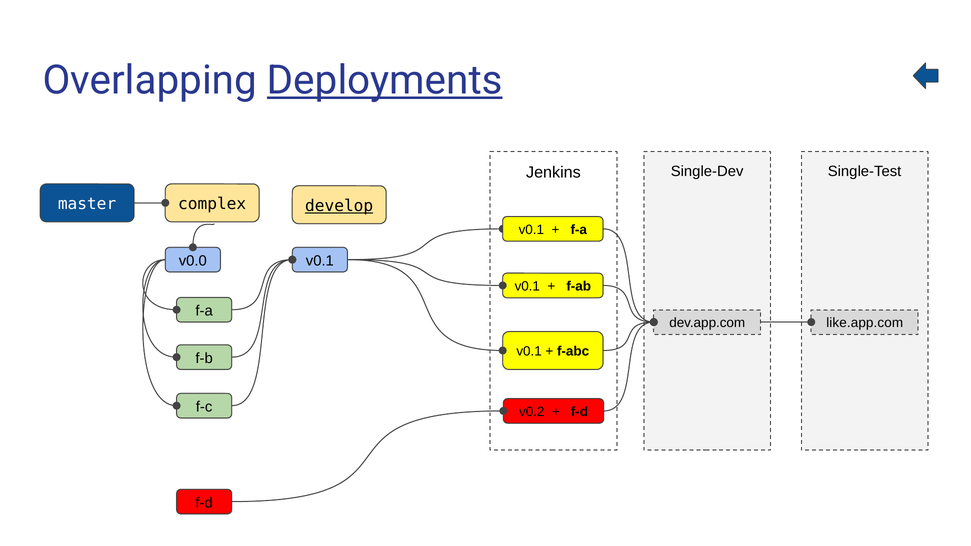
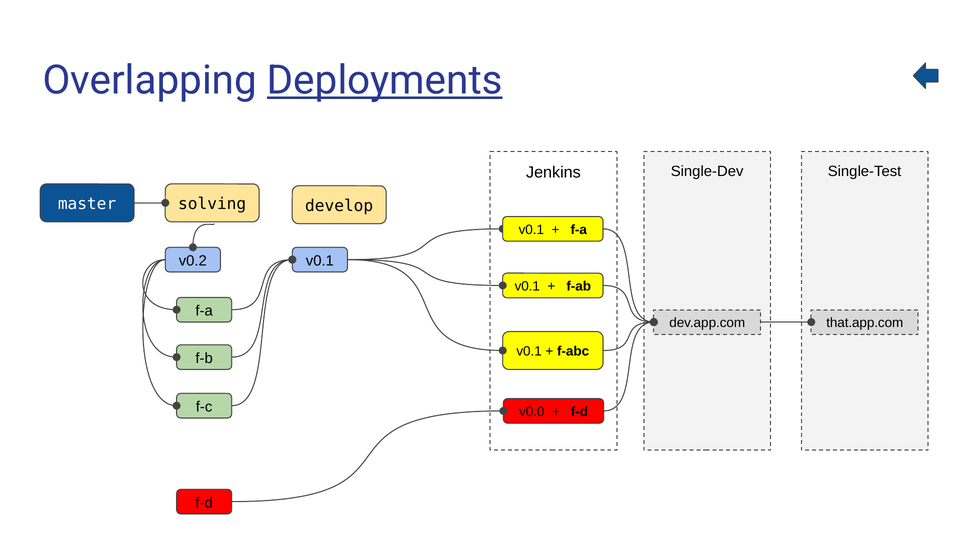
complex: complex -> solving (212, 204)
develop underline: present -> none (339, 206)
v0.0: v0.0 -> v0.2 (193, 261)
like.app.com: like.app.com -> that.app.com (865, 323)
v0.2: v0.2 -> v0.0 (532, 412)
